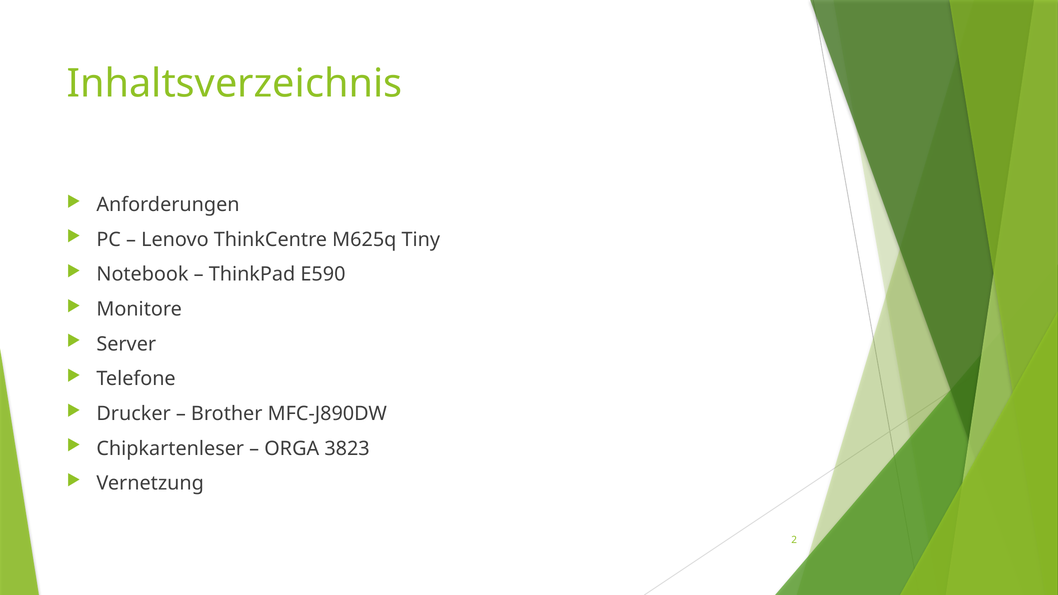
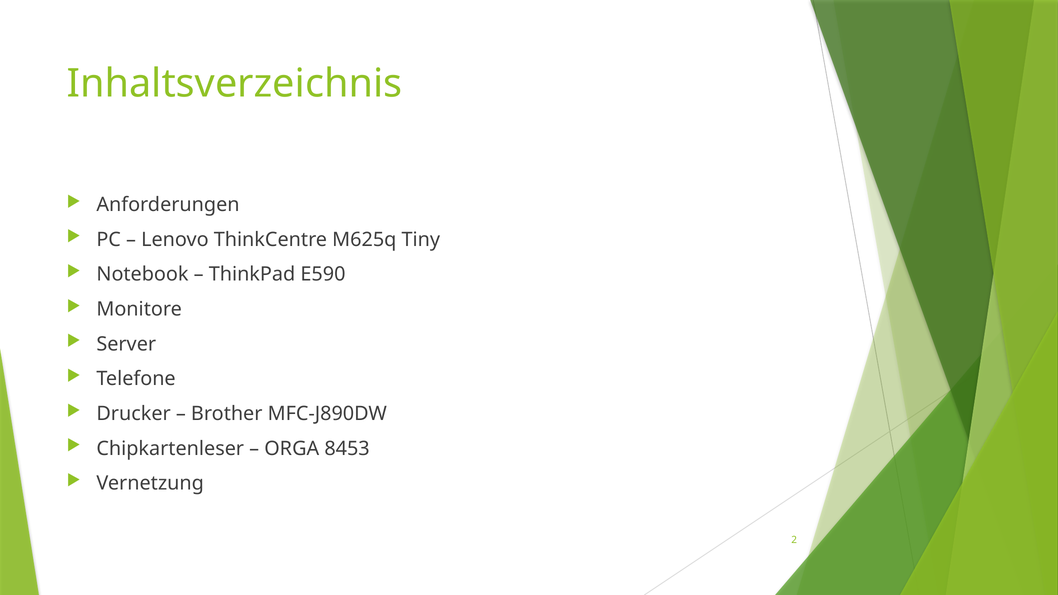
3823: 3823 -> 8453 (347, 449)
